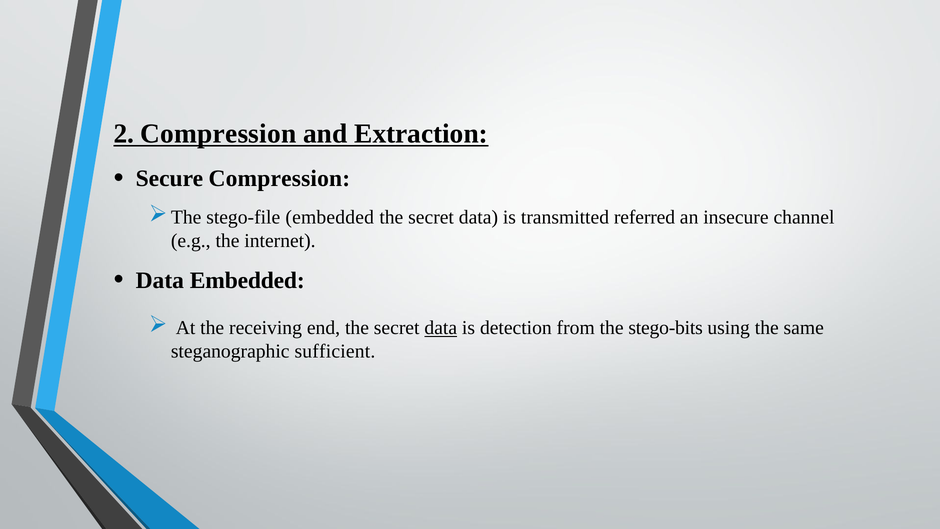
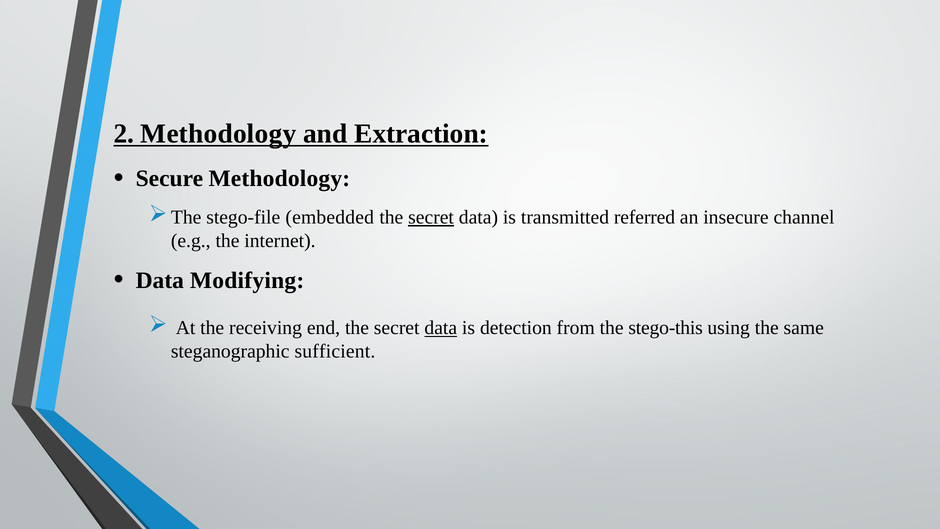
2 Compression: Compression -> Methodology (218, 133)
Secure Compression: Compression -> Methodology (279, 178)
secret underline: none -> present (431, 217)
Data Embedded: Embedded -> Modifying (247, 280)
stego-bits: stego-bits -> stego-this (666, 328)
